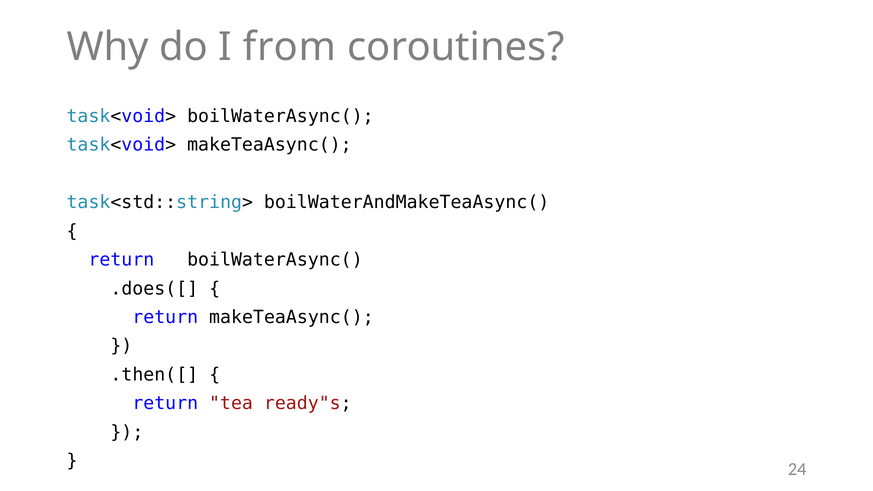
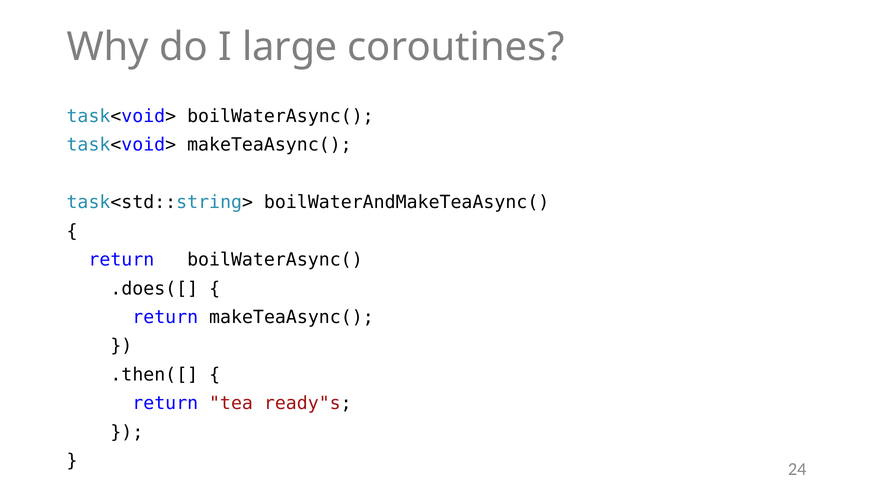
from: from -> large (290, 47)
